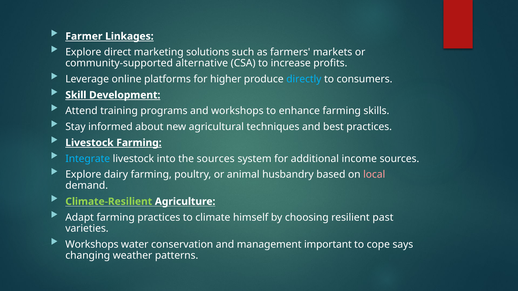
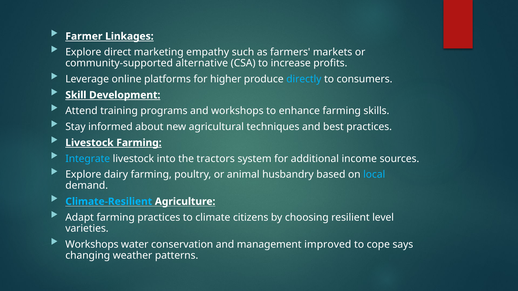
solutions: solutions -> empathy (208, 52)
the sources: sources -> tractors (216, 159)
local colour: pink -> light blue (374, 175)
Climate-Resilient colour: light green -> light blue (109, 202)
himself: himself -> citizens (251, 218)
past: past -> level (383, 218)
important: important -> improved (328, 245)
